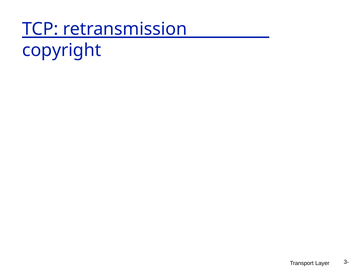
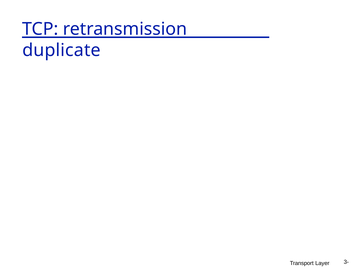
copyright: copyright -> duplicate (61, 50)
